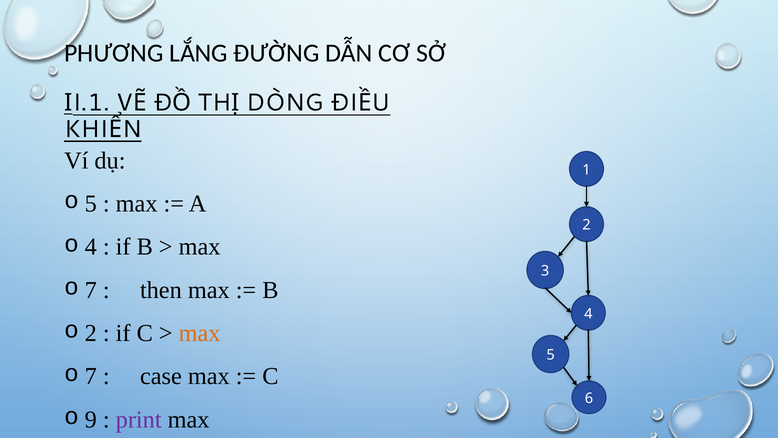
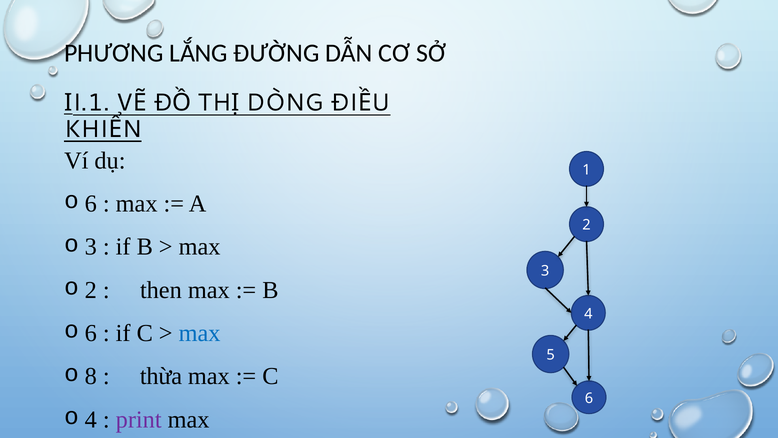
5: 5 -> 6 (91, 204)
4: 4 -> 3 (91, 247)
7: 7 -> 2 (91, 290)
2: 2 -> 6 (91, 333)
max colour: orange -> blue (200, 333)
7: 7 -> 8 (91, 376)
case: case -> thừa (161, 376)
9: 9 -> 4 (91, 419)
